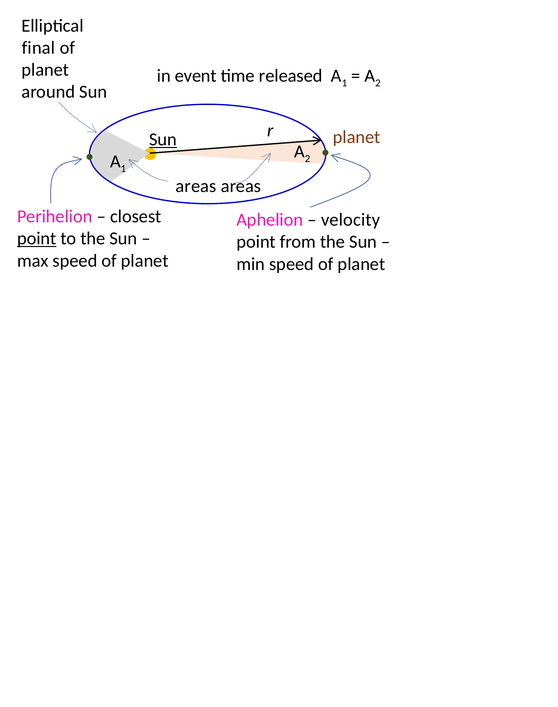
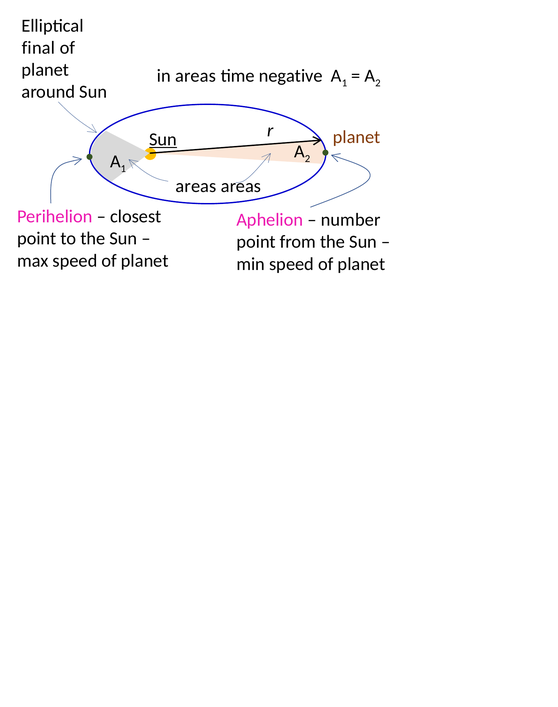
in event: event -> areas (196, 76)
released: released -> negative (291, 76)
velocity: velocity -> number (351, 220)
point underline: present -> none (37, 238)
